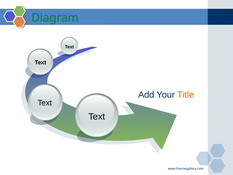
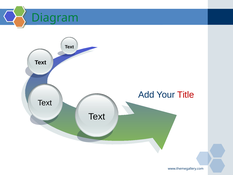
Title colour: orange -> red (186, 95)
